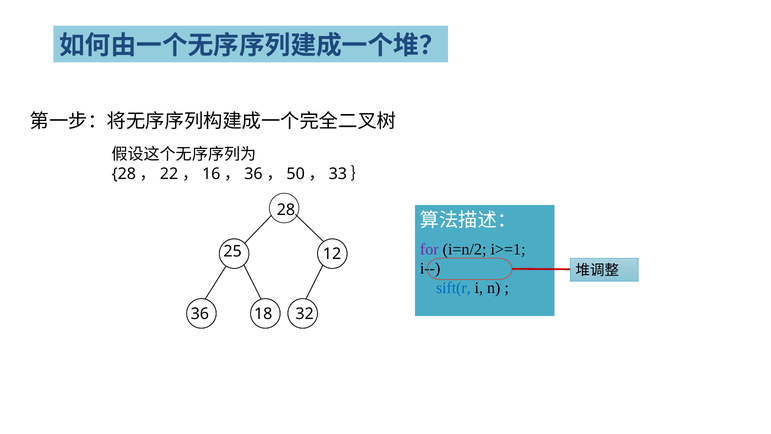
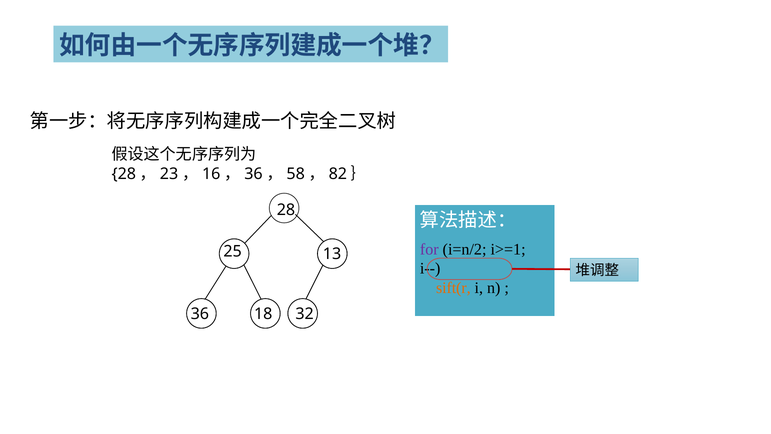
22: 22 -> 23 (169, 174)
50: 50 -> 58 (296, 174)
33: 33 -> 82 (338, 174)
12: 12 -> 13 (332, 254)
sift(r colour: blue -> orange (453, 288)
